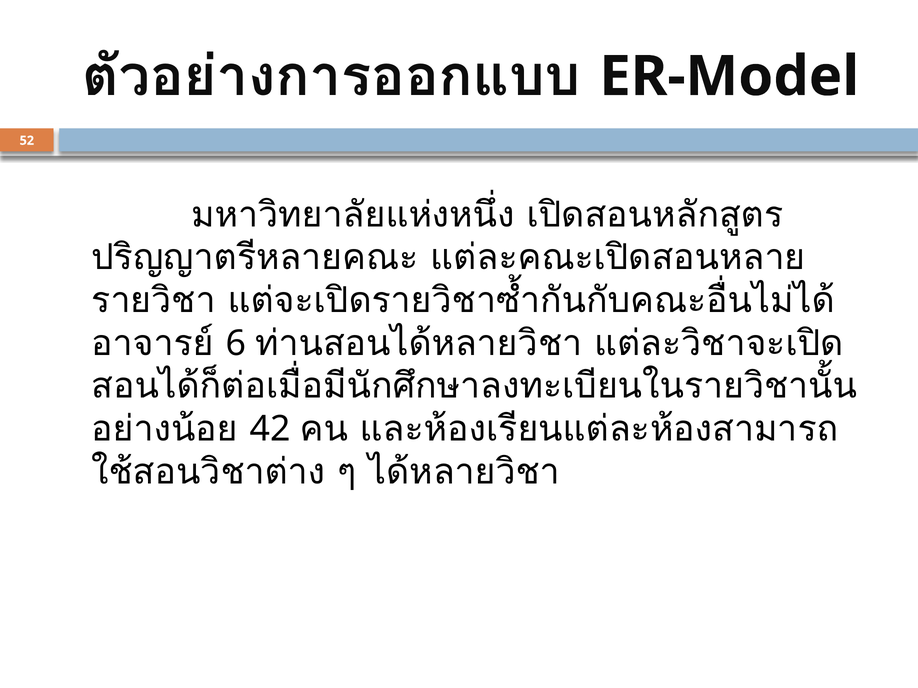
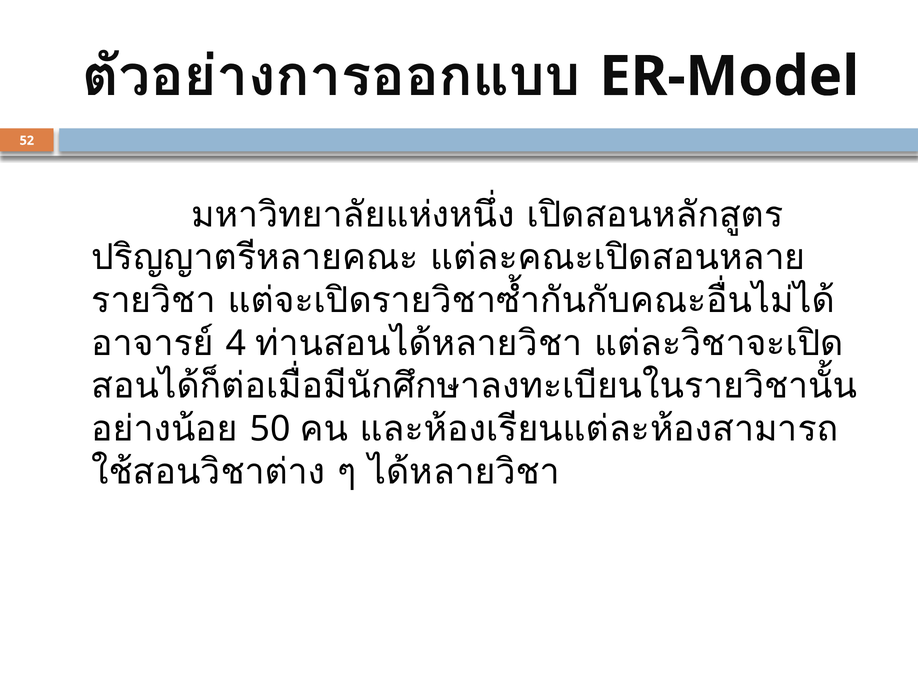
6: 6 -> 4 (236, 344)
42: 42 -> 50 (270, 429)
